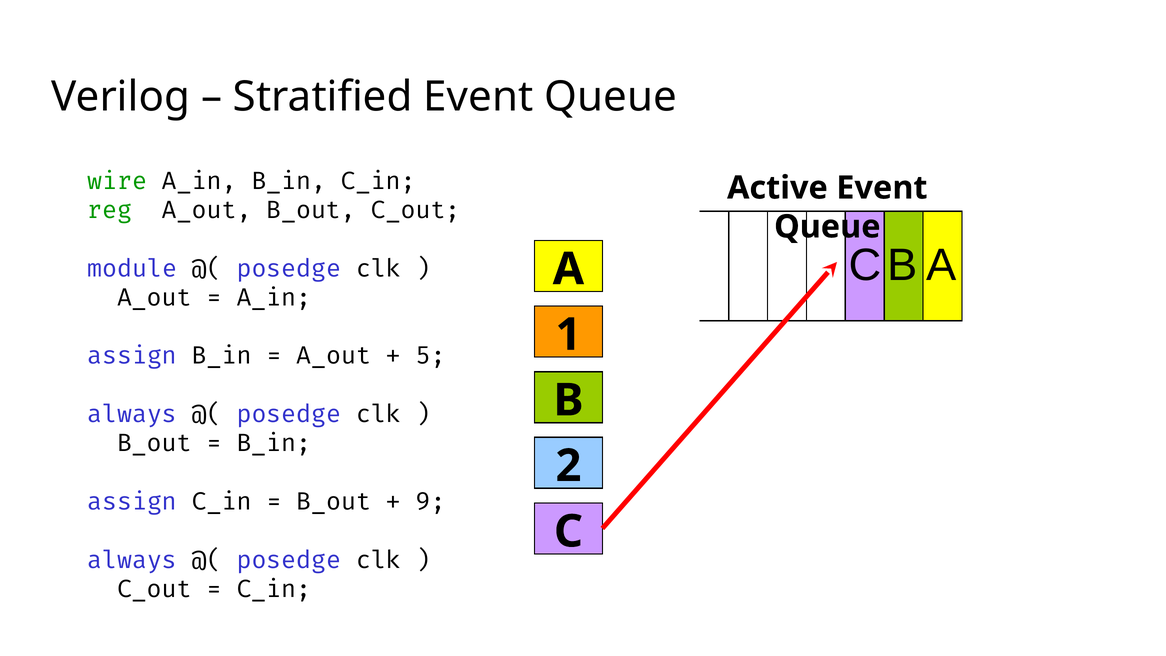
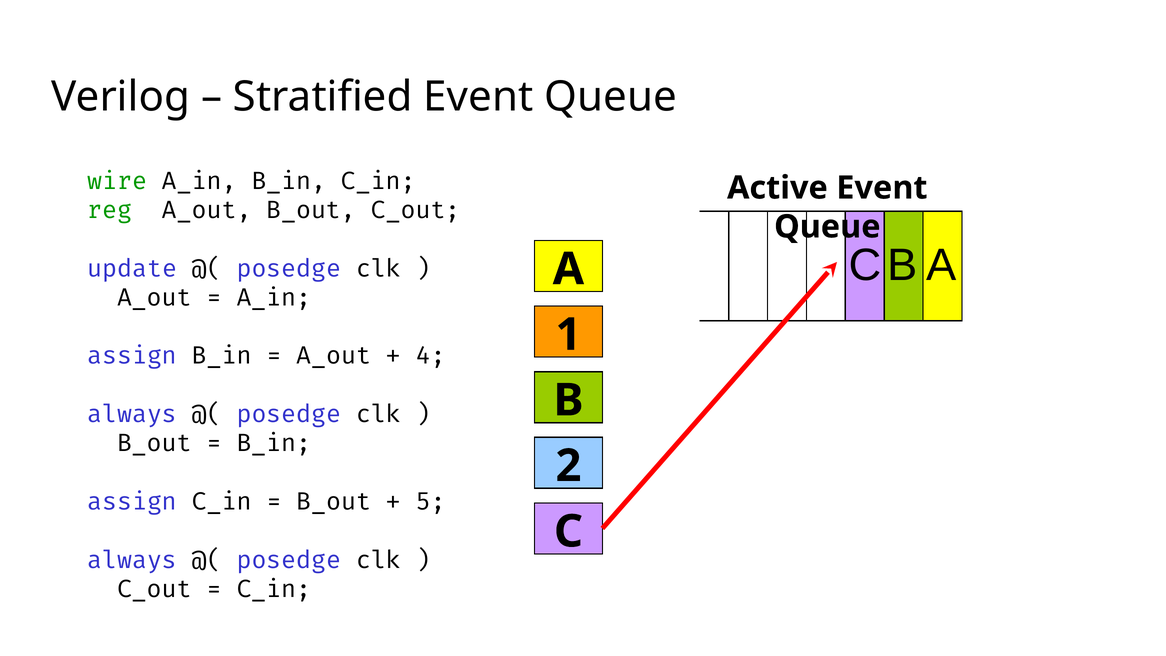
module: module -> update (132, 268)
5: 5 -> 4 (431, 356)
9: 9 -> 5 (431, 502)
